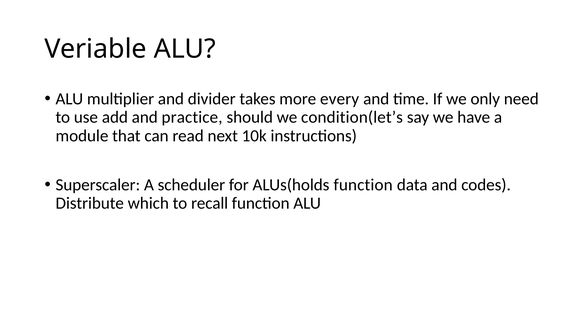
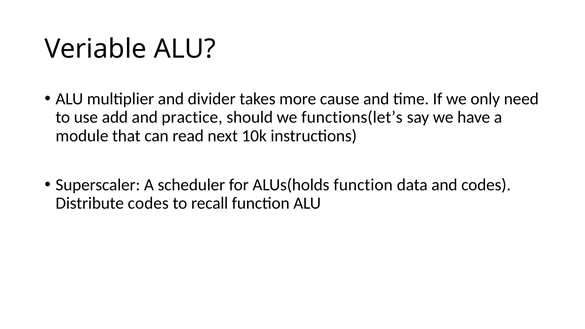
every: every -> cause (340, 99)
condition(let’s: condition(let’s -> functions(let’s (352, 117)
Distribute which: which -> codes (148, 203)
